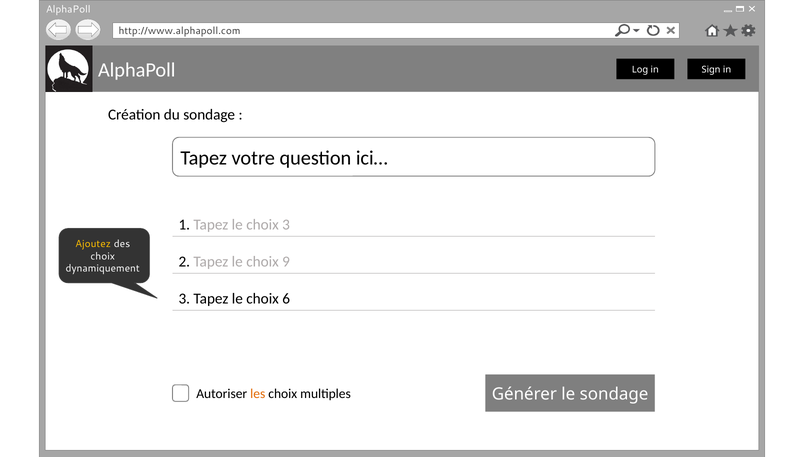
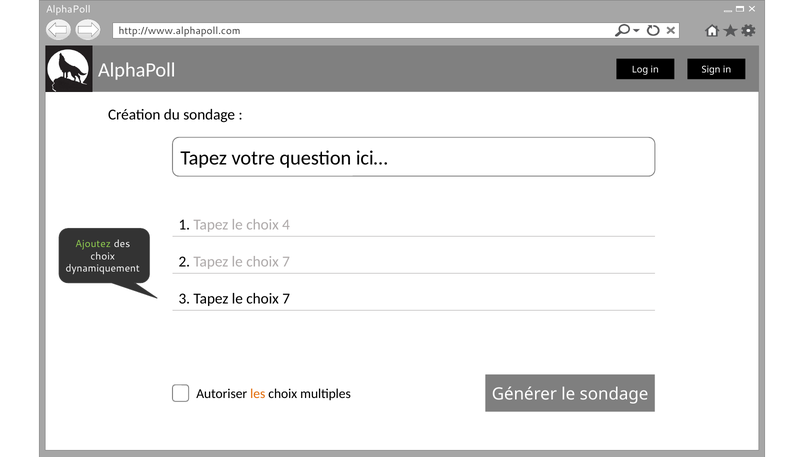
choix 3: 3 -> 4 (286, 225)
Ajoutez colour: yellow -> light green (93, 244)
9: 9 -> 7 (286, 262)
6: 6 -> 7 (286, 298)
